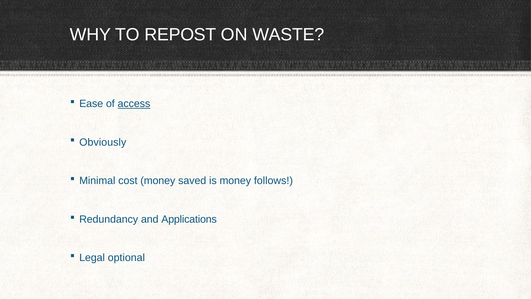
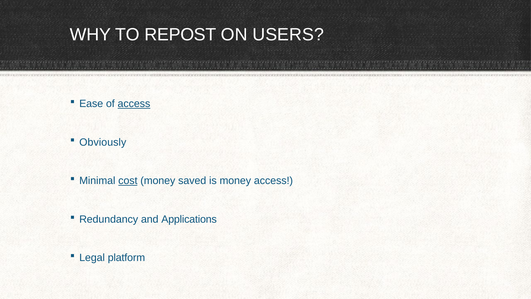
WASTE: WASTE -> USERS (288, 35)
cost underline: none -> present (128, 181)
money follows: follows -> access (273, 181)
optional: optional -> platform (126, 258)
